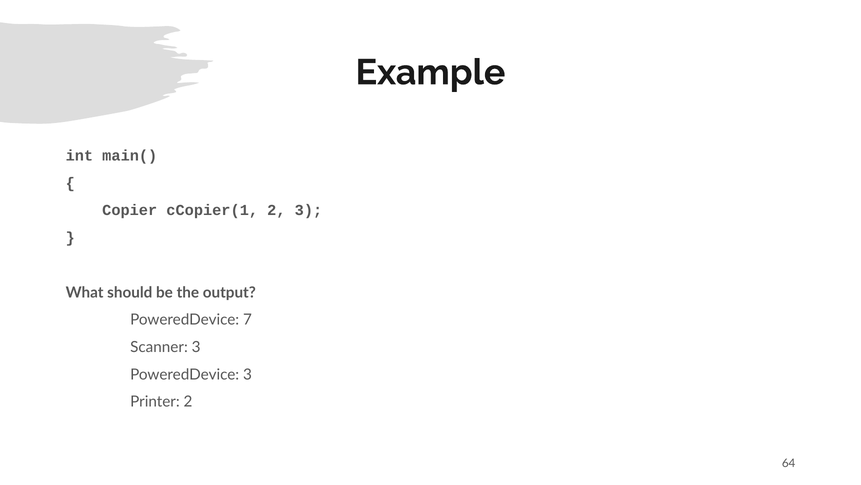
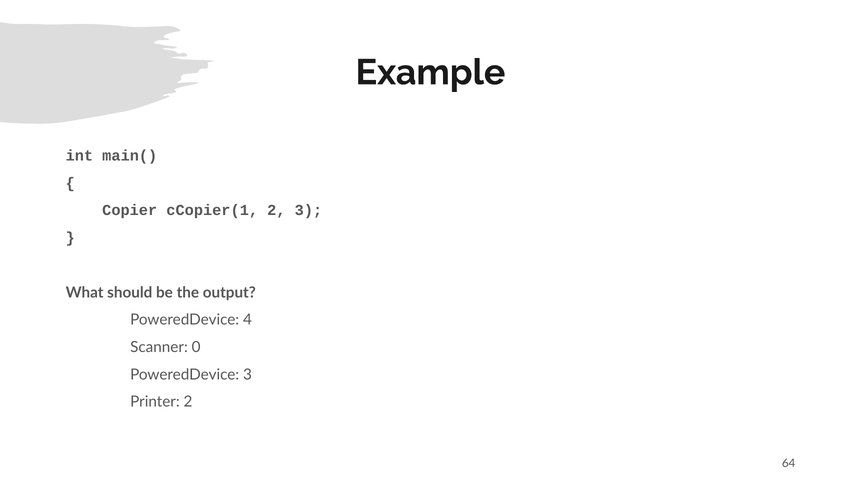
7: 7 -> 4 (248, 319)
Scanner 3: 3 -> 0 (196, 347)
